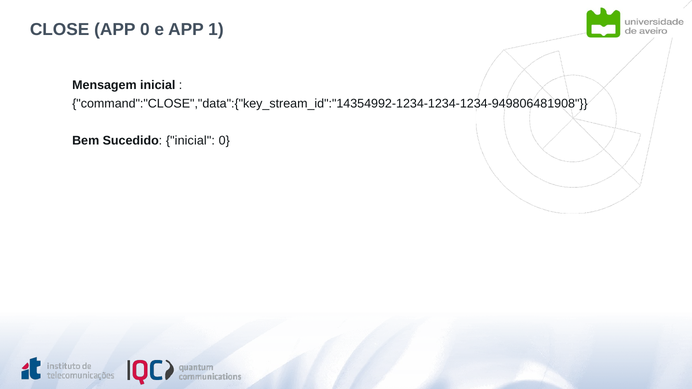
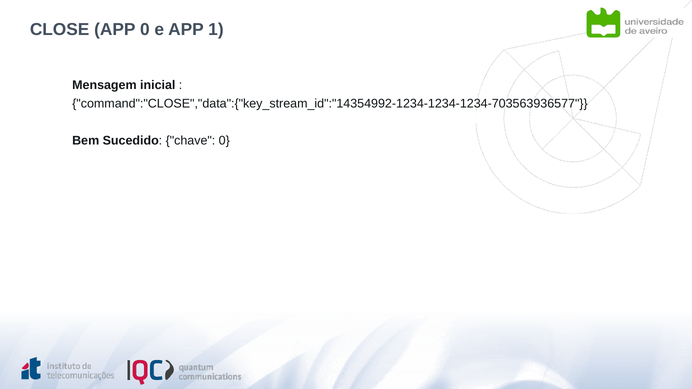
command":"CLOSE","data":{"key_stream_id":"14354992-1234-1234-1234-949806481908: command":"CLOSE","data":{"key_stream_id":"14354992-1234-1234-1234-949806481908 -> command":"CLOSE","data":{"key_stream_id":"14354992-1234-1234-1234-703563936577 (330, 104)
Sucedido inicial: inicial -> chave (190, 140)
